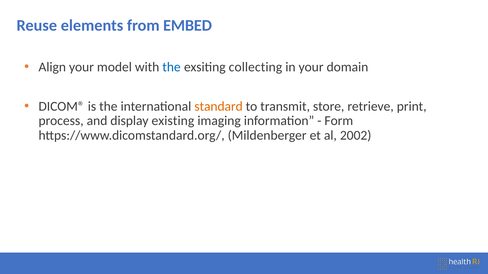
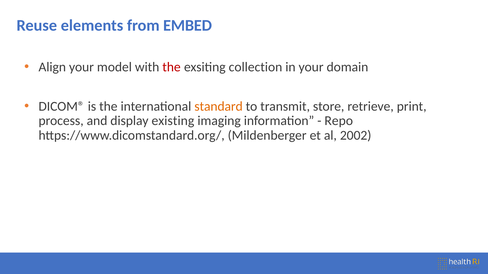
the colour: blue -> red (172, 67)
collecting: collecting -> collection (255, 67)
Form: Form -> Repo (339, 121)
